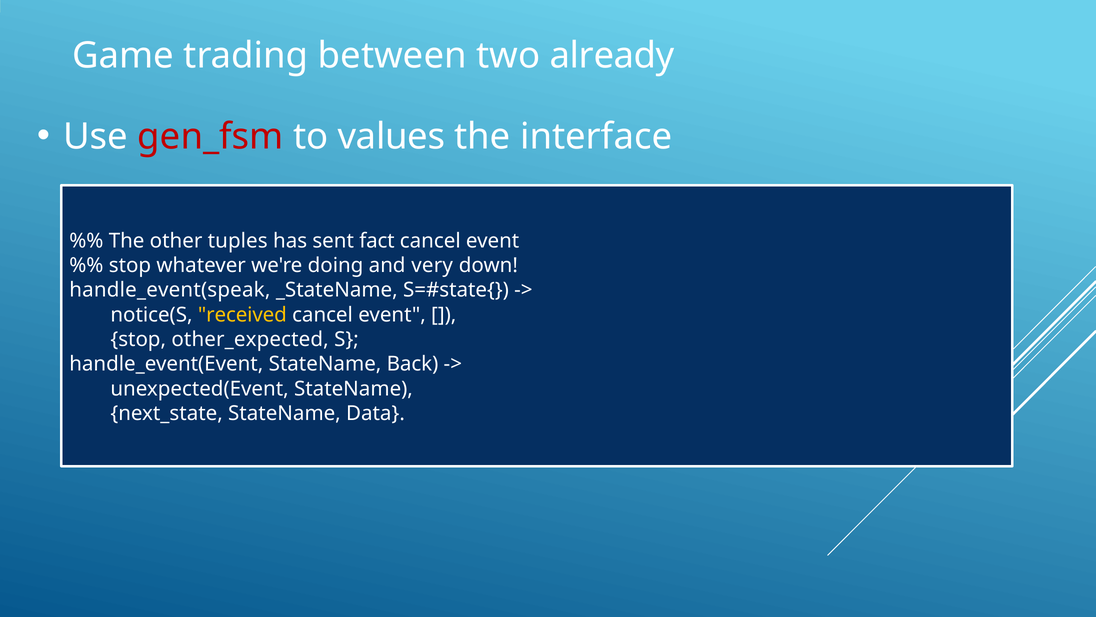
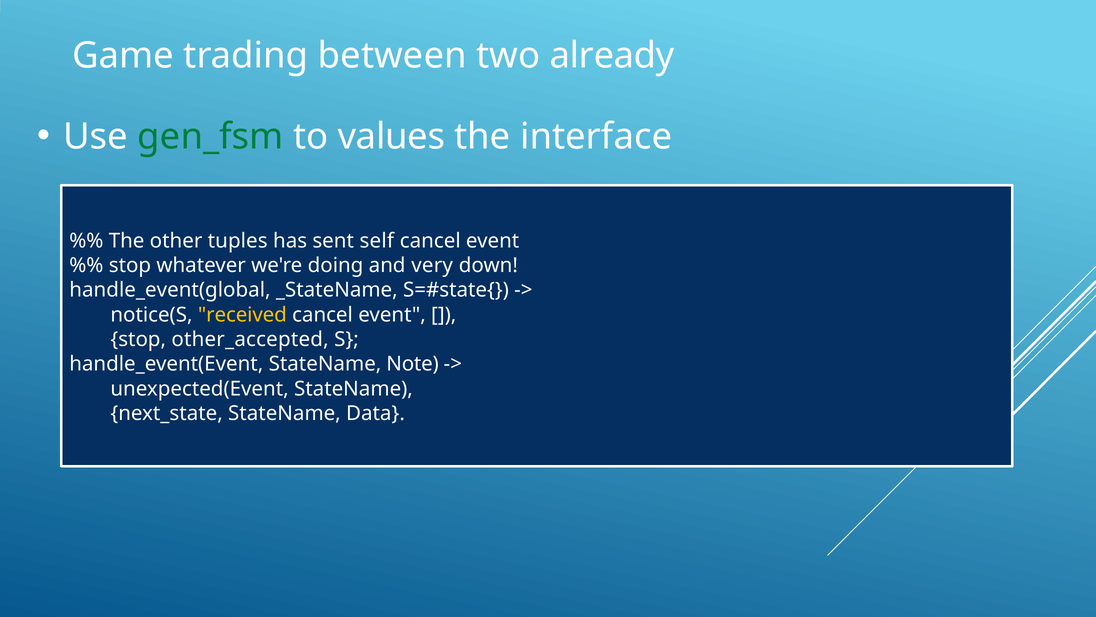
gen_fsm colour: red -> green (211, 137)
fact: fact -> self (377, 241)
handle_event(speak: handle_event(speak -> handle_event(global (170, 290)
other_expected: other_expected -> other_accepted (250, 339)
Back: Back -> Note (413, 364)
